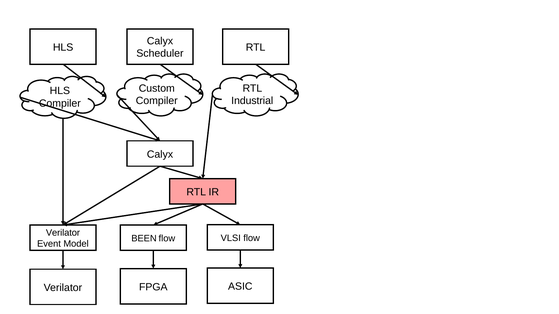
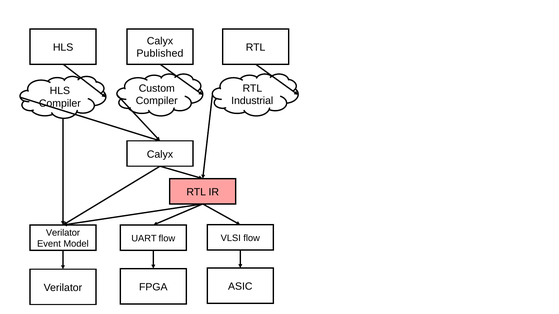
Scheduler: Scheduler -> Published (160, 54)
BEEN: BEEN -> UART (144, 239)
